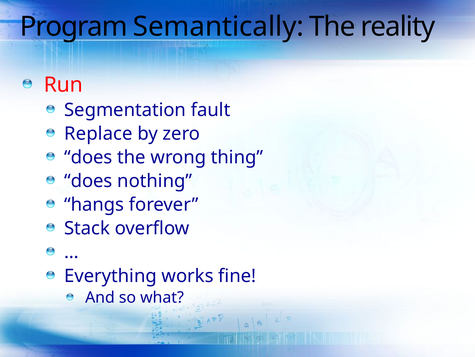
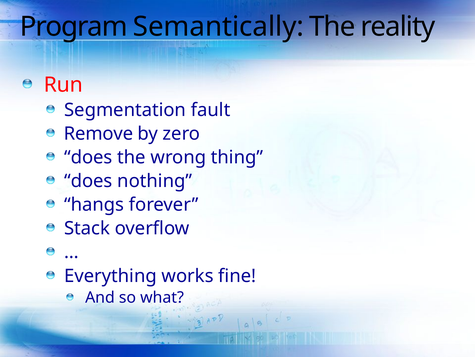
Replace: Replace -> Remove (99, 133)
